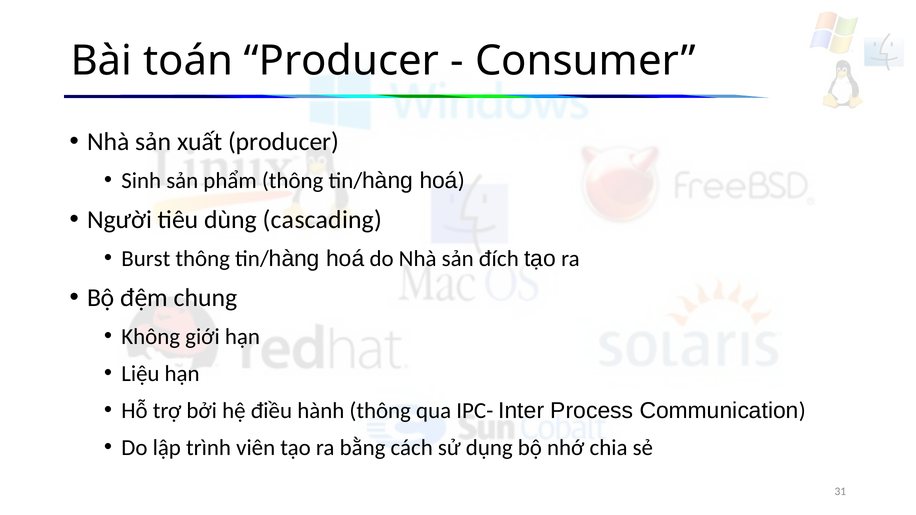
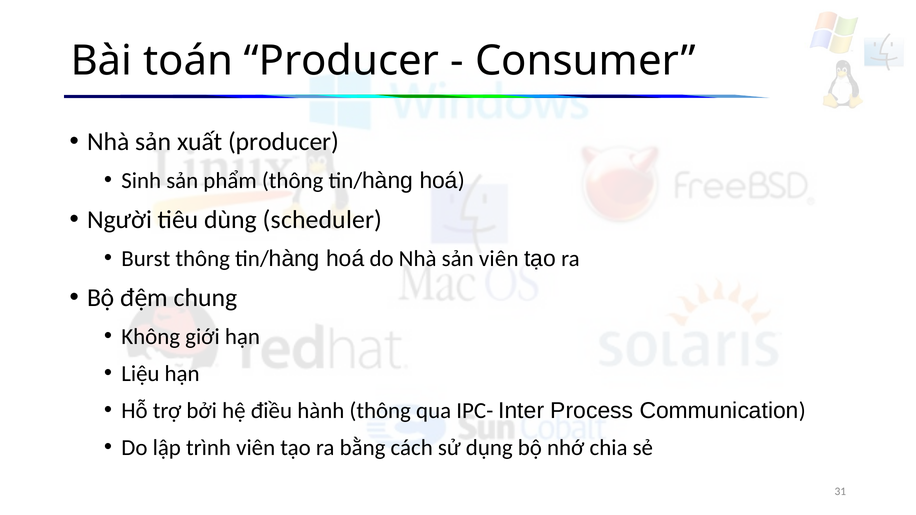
cascading: cascading -> scheduler (322, 220)
sản đích: đích -> viên (499, 259)
